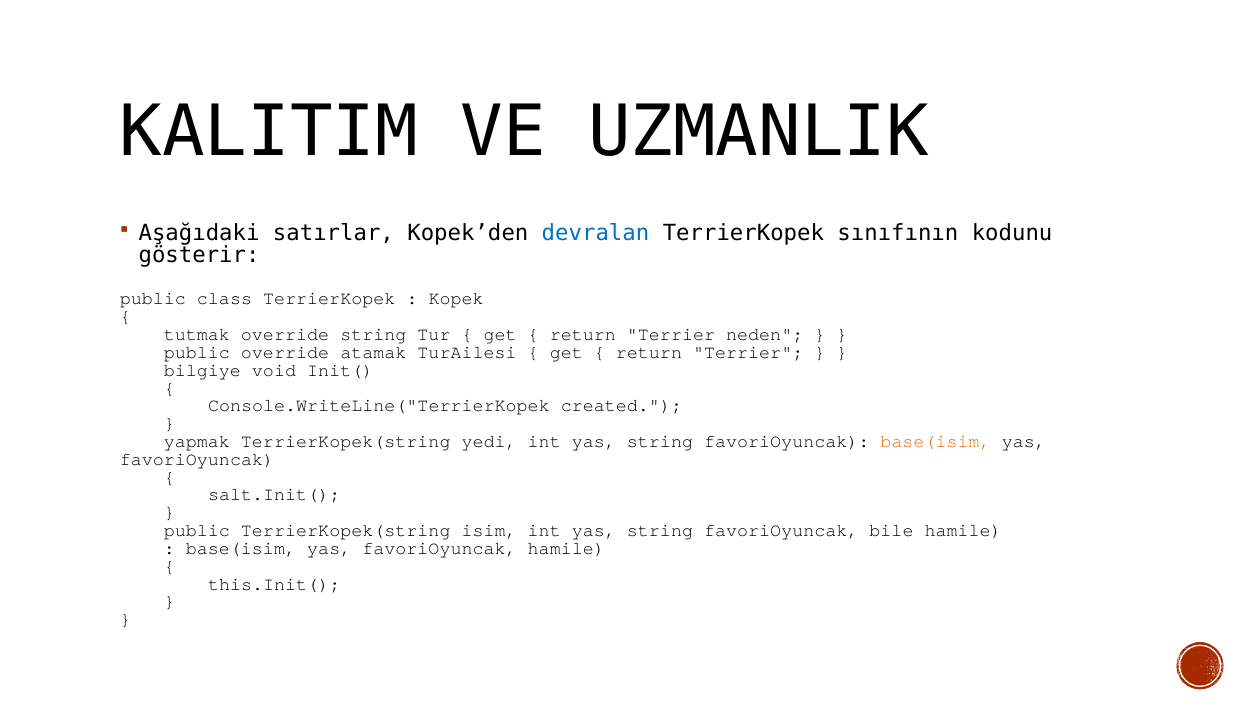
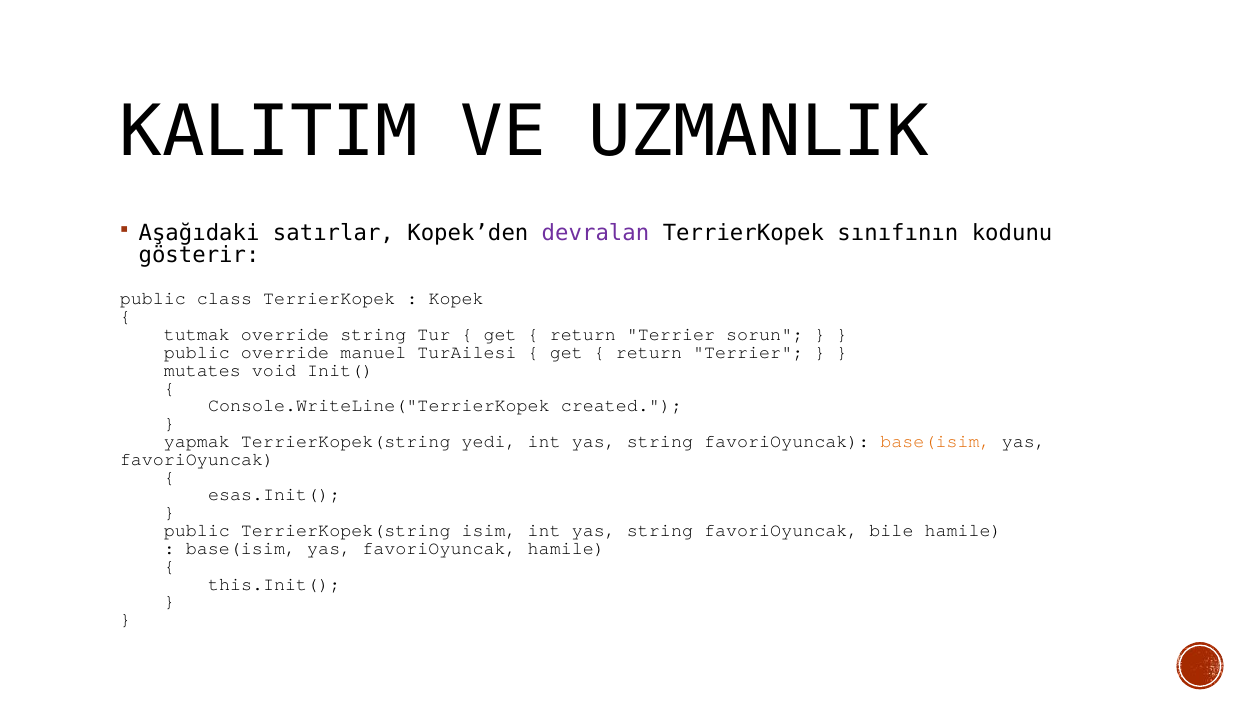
devralan colour: blue -> purple (596, 234)
neden: neden -> sorun (765, 335)
atamak: atamak -> manuel (373, 353)
bilgiye: bilgiye -> mutates (202, 371)
salt.Init(: salt.Init( -> esas.Init( (274, 495)
